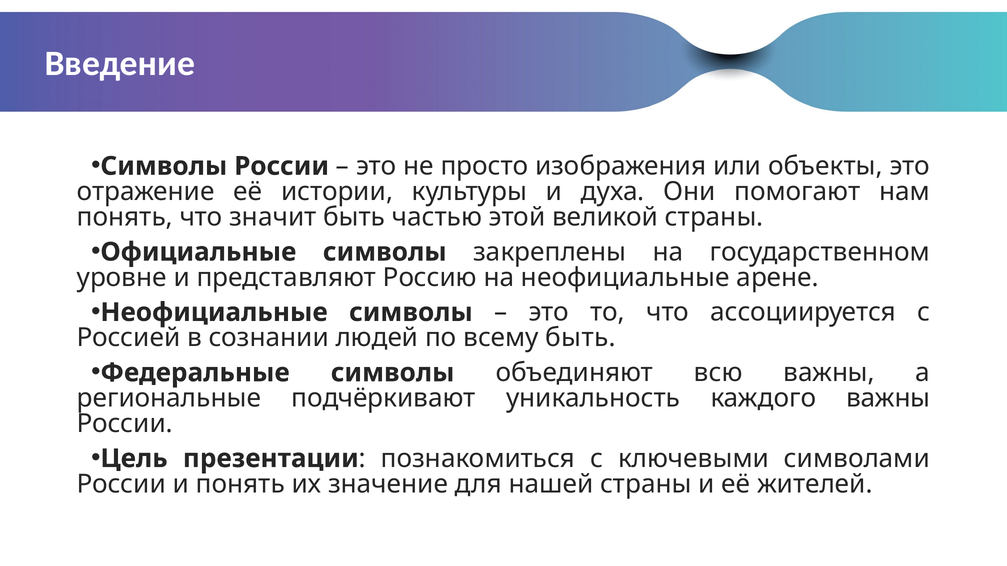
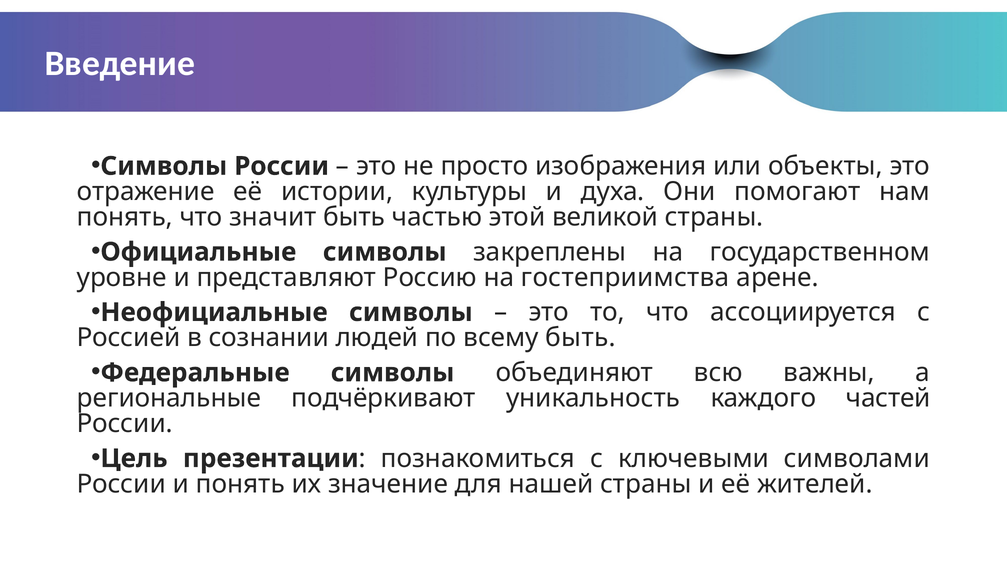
на неофициальные: неофициальные -> гостеприимства (625, 278)
каждого важны: важны -> частей (888, 398)
